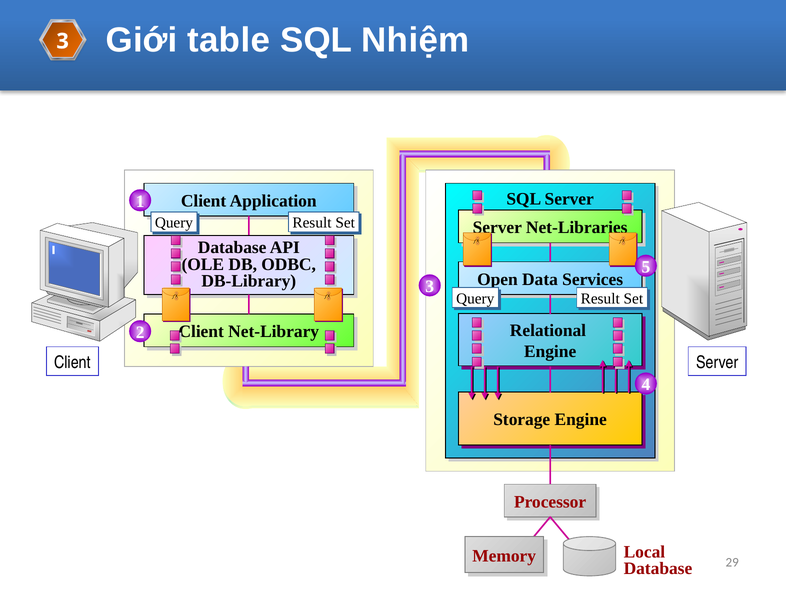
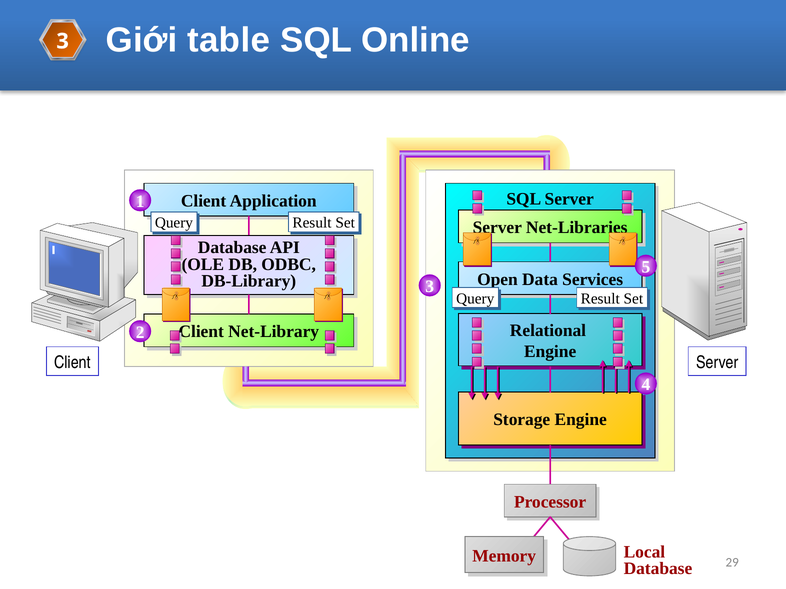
Nhiệm: Nhiệm -> Online (416, 40)
